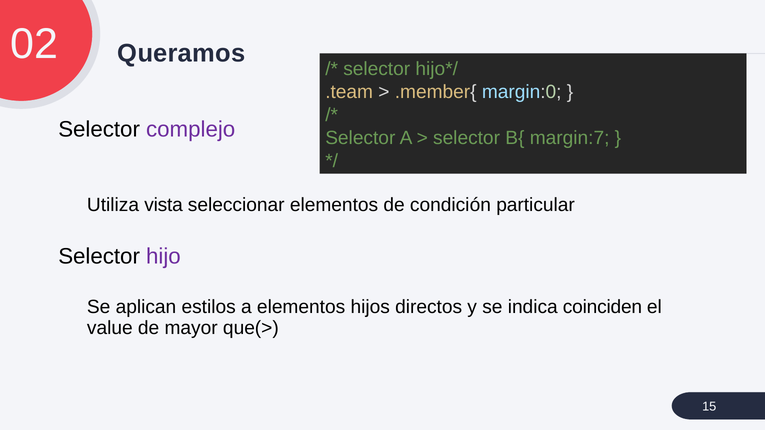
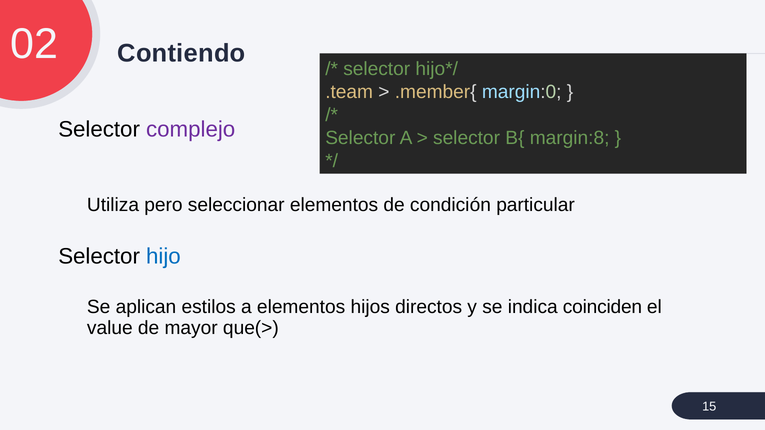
Queramos: Queramos -> Contiendo (181, 53)
margin:7: margin:7 -> margin:8 (570, 138)
vista: vista -> pero (163, 205)
hijo colour: purple -> blue (163, 256)
